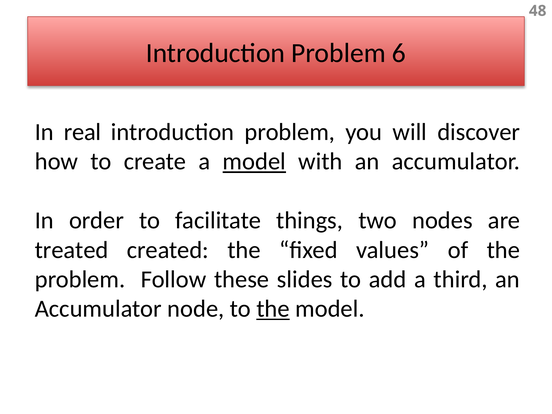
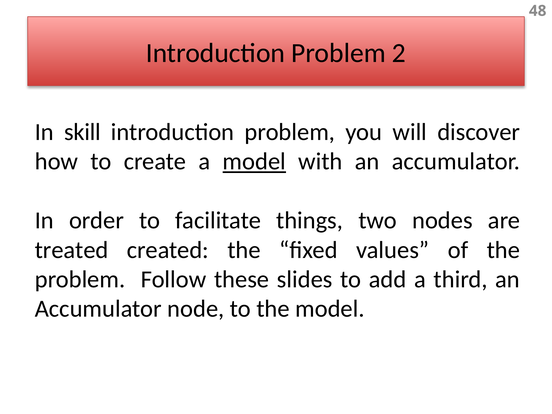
6: 6 -> 2 (399, 53)
real: real -> skill (82, 132)
the underline: present -> none (273, 309)
